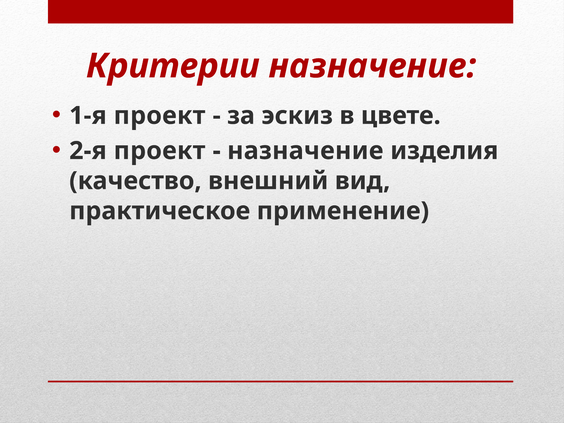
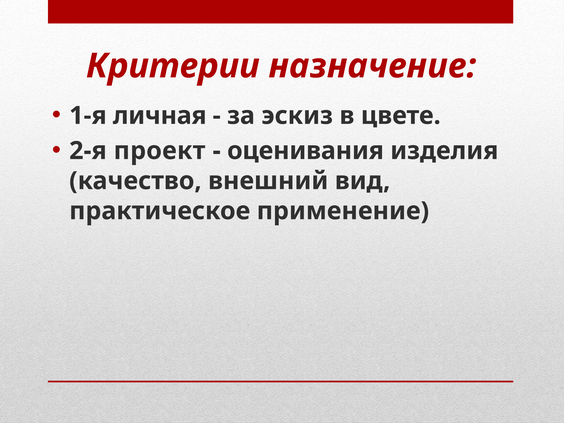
1-я проект: проект -> личная (160, 116)
назначение: назначение -> оценивания (305, 151)
